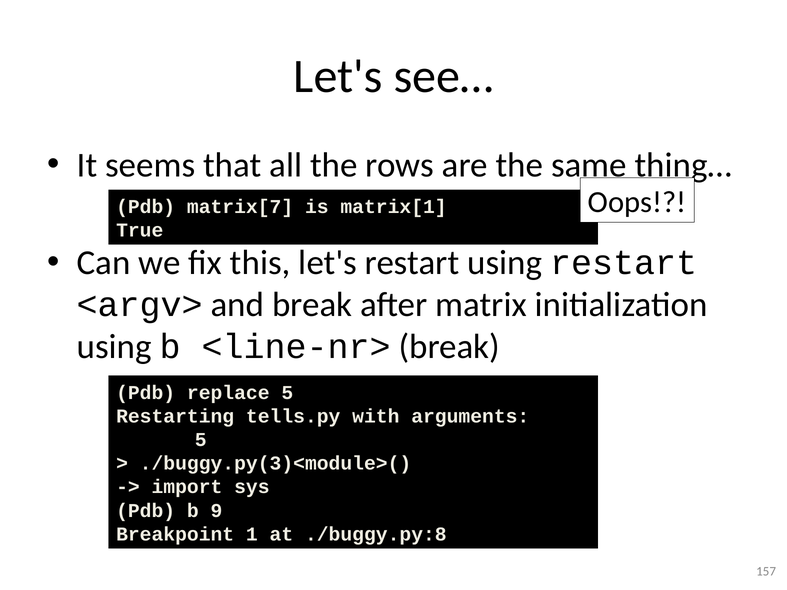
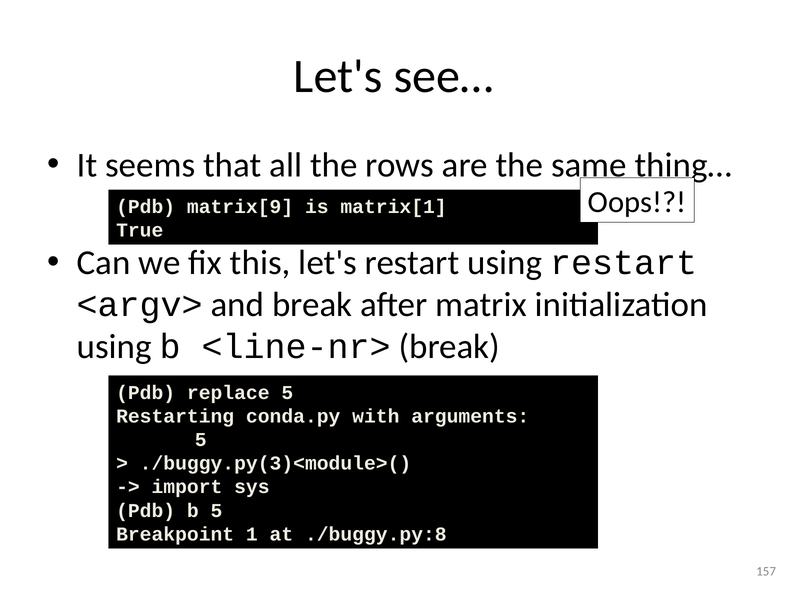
matrix[7: matrix[7 -> matrix[9 (240, 207)
tells.py: tells.py -> conda.py (293, 416)
b 9: 9 -> 5 (216, 511)
